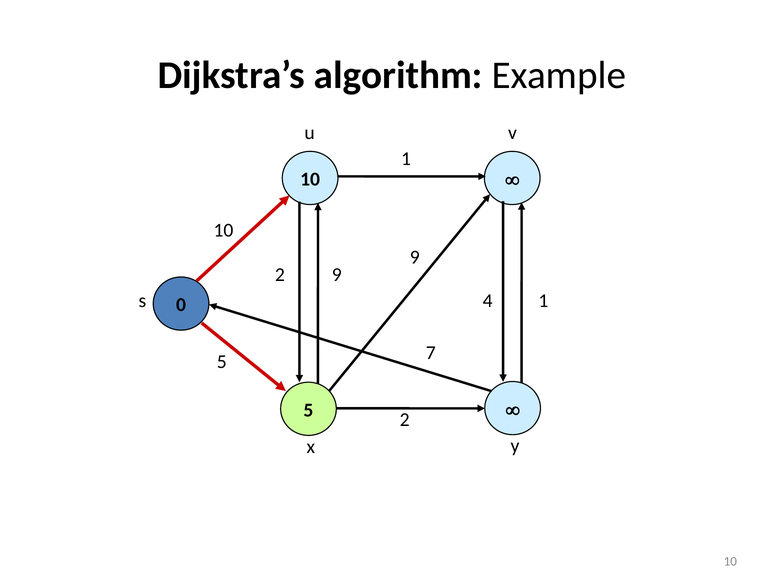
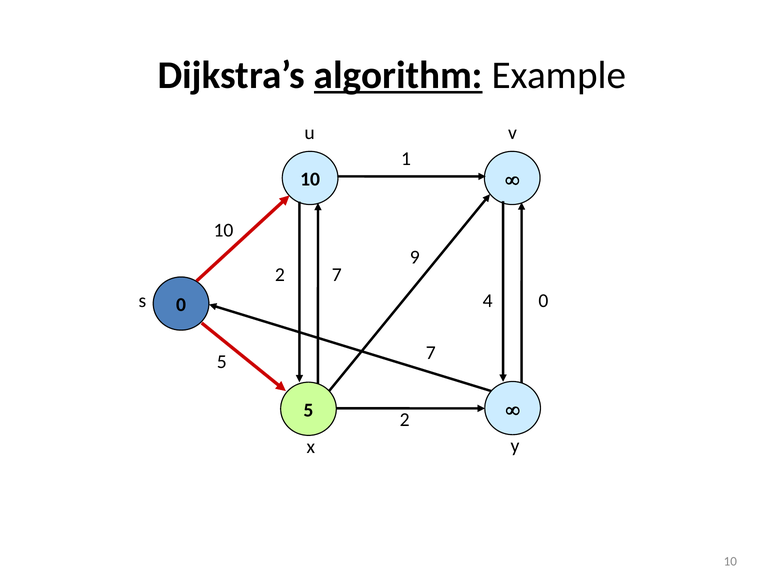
algorithm underline: none -> present (398, 75)
2 9: 9 -> 7 (337, 275)
4 1: 1 -> 0 (543, 301)
